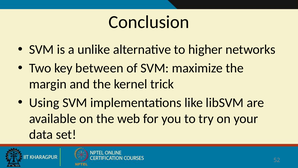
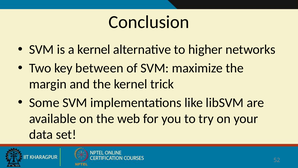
a unlike: unlike -> kernel (94, 49)
Using: Using -> Some (44, 102)
